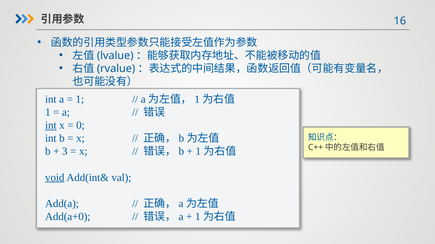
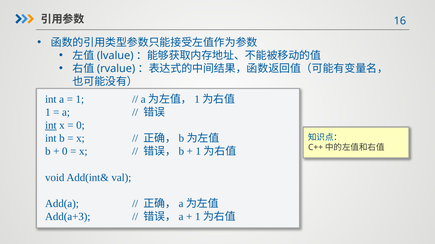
3: 3 -> 0 (65, 152)
void underline: present -> none (55, 178)
Add(a+0: Add(a+0 -> Add(a+3 (68, 217)
